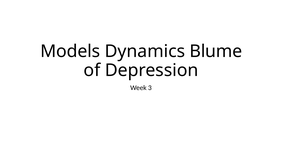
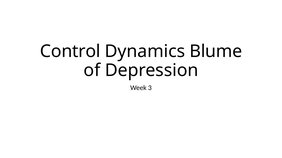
Models: Models -> Control (70, 51)
